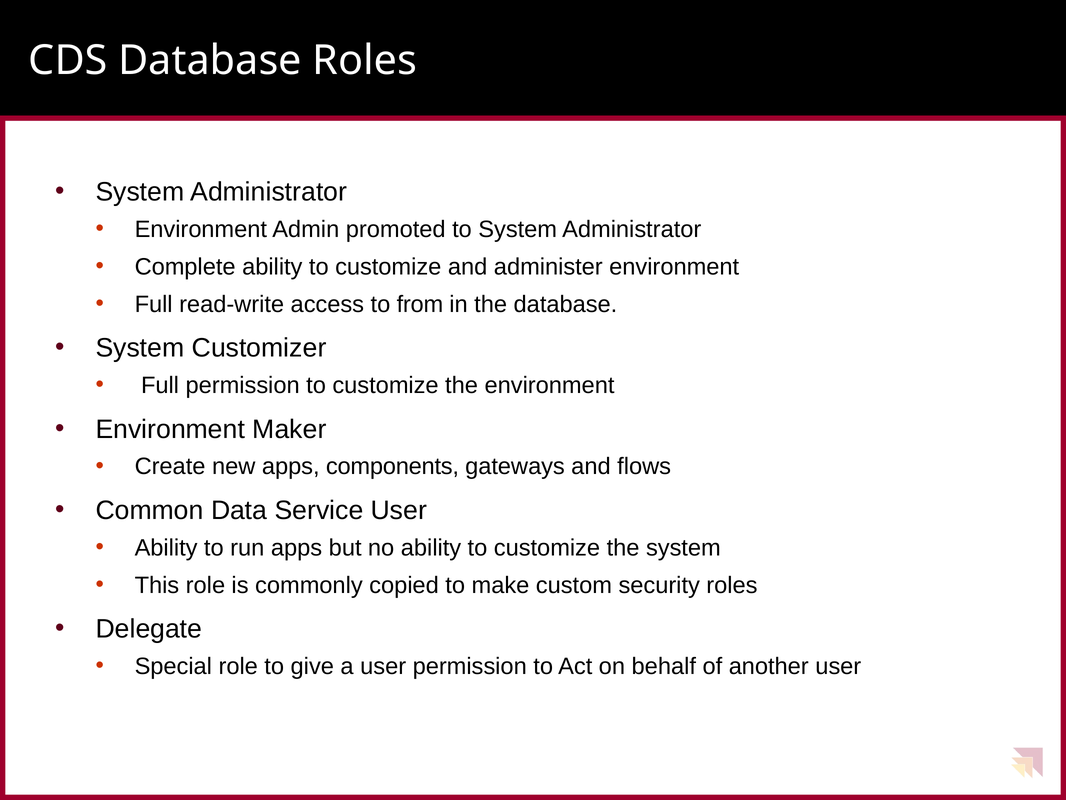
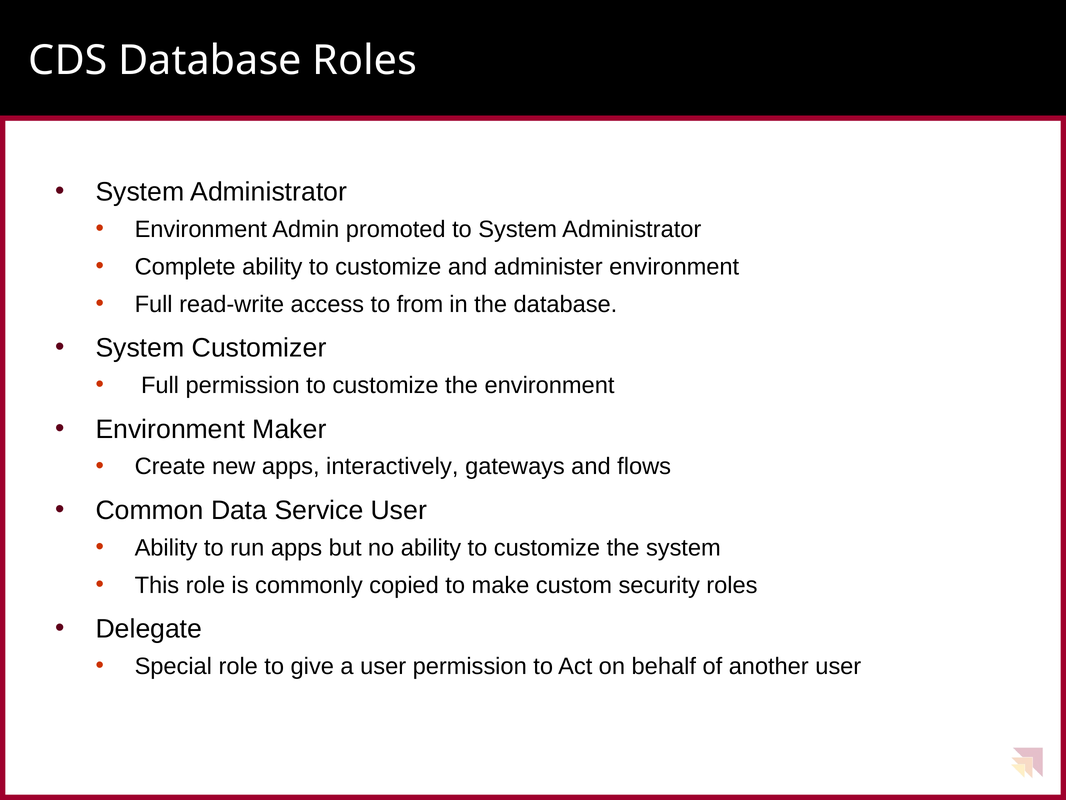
components: components -> interactively (392, 466)
